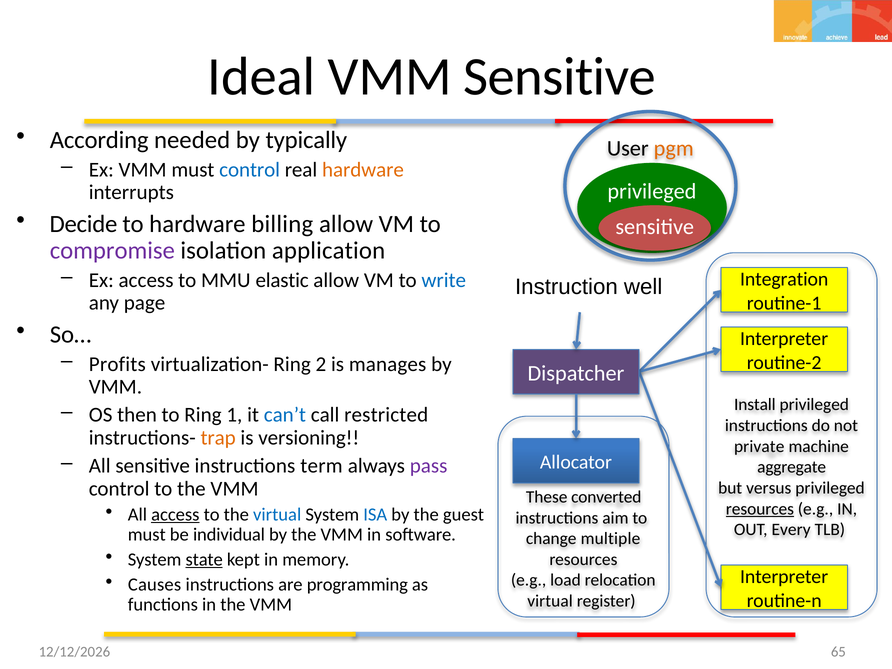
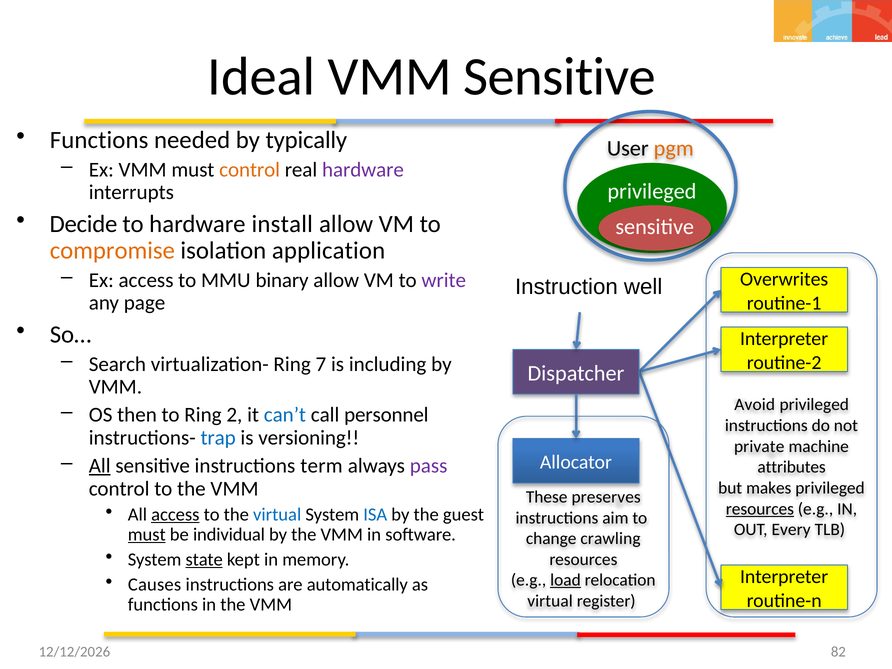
According: According -> Functions (99, 140)
control colour: blue -> orange (250, 170)
hardware colour: orange -> purple (363, 170)
billing: billing -> install (282, 224)
compromise colour: purple -> orange (112, 251)
elastic: elastic -> binary (282, 280)
write colour: blue -> purple (444, 280)
Integration: Integration -> Overwrites (784, 279)
Profits: Profits -> Search (117, 364)
2: 2 -> 7 (321, 364)
manages: manages -> including (388, 364)
Install: Install -> Avoid (755, 405)
1: 1 -> 2 (234, 415)
restricted: restricted -> personnel (386, 415)
trap colour: orange -> blue (218, 438)
All underline: none -> present (100, 466)
aggregate: aggregate -> attributes (792, 467)
versus: versus -> makes (769, 488)
converted: converted -> preserves (606, 497)
must underline: none -> present (147, 535)
multiple: multiple -> crawling (611, 539)
programming: programming -> automatically (357, 585)
load underline: none -> present (565, 580)
65: 65 -> 82 (838, 652)
